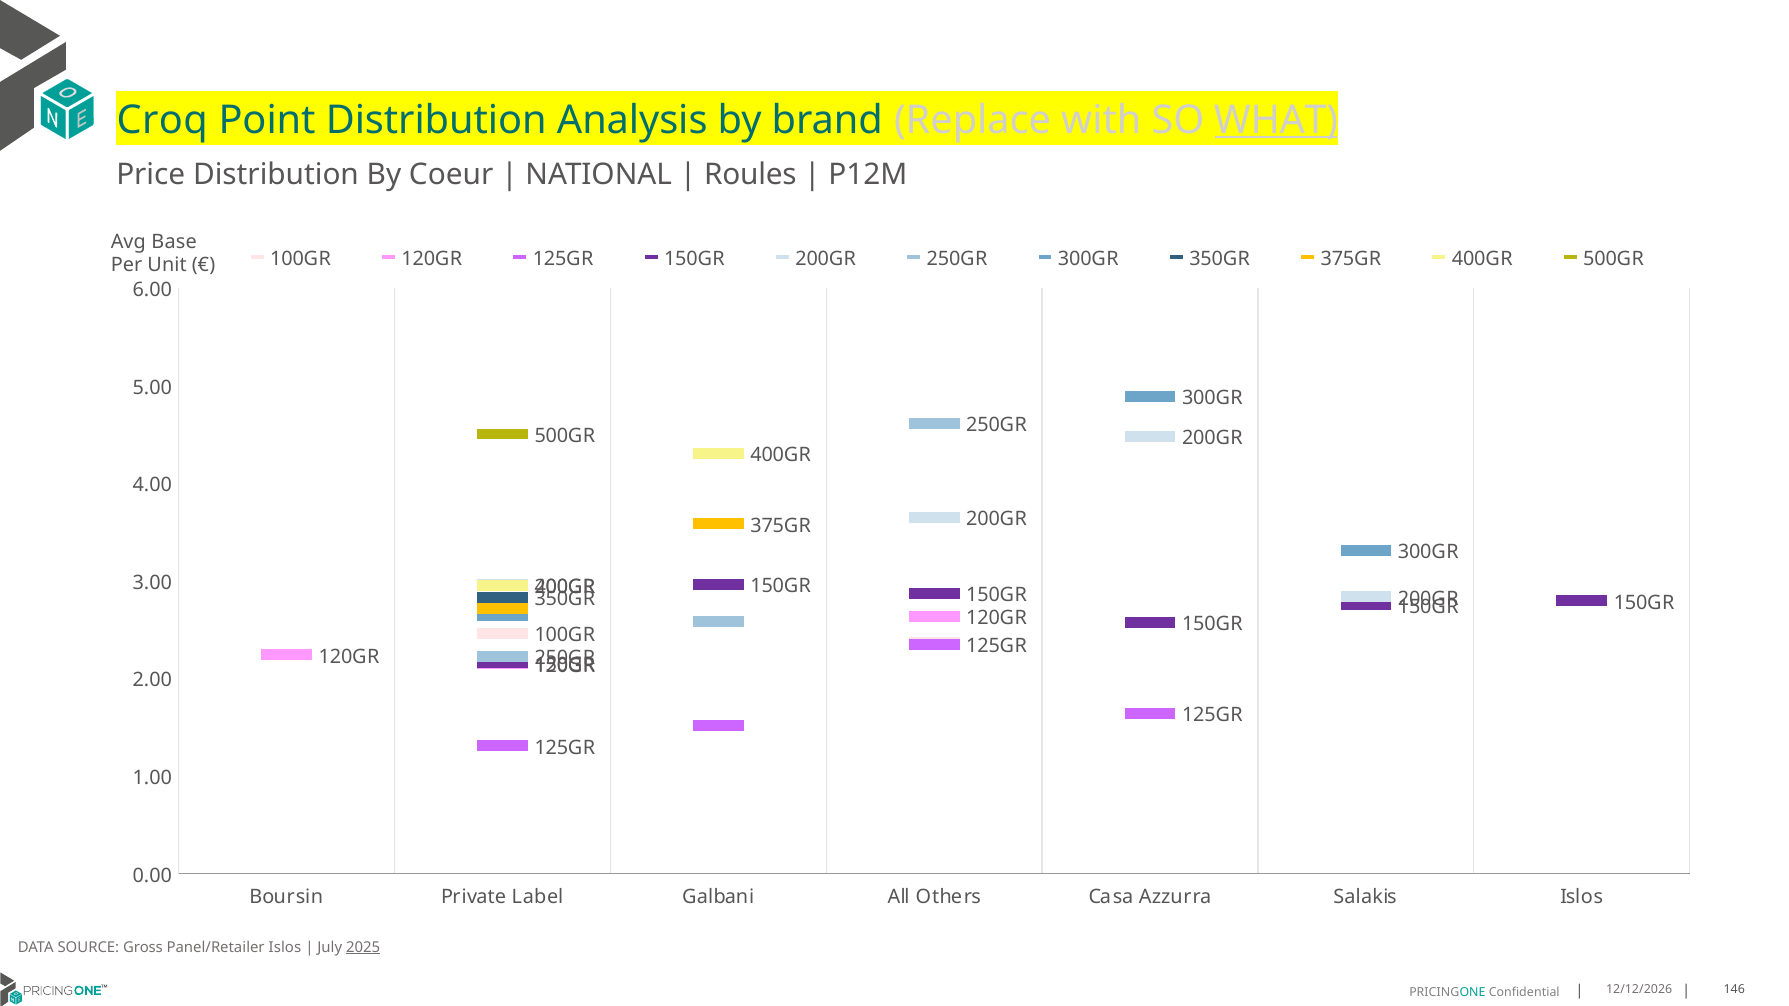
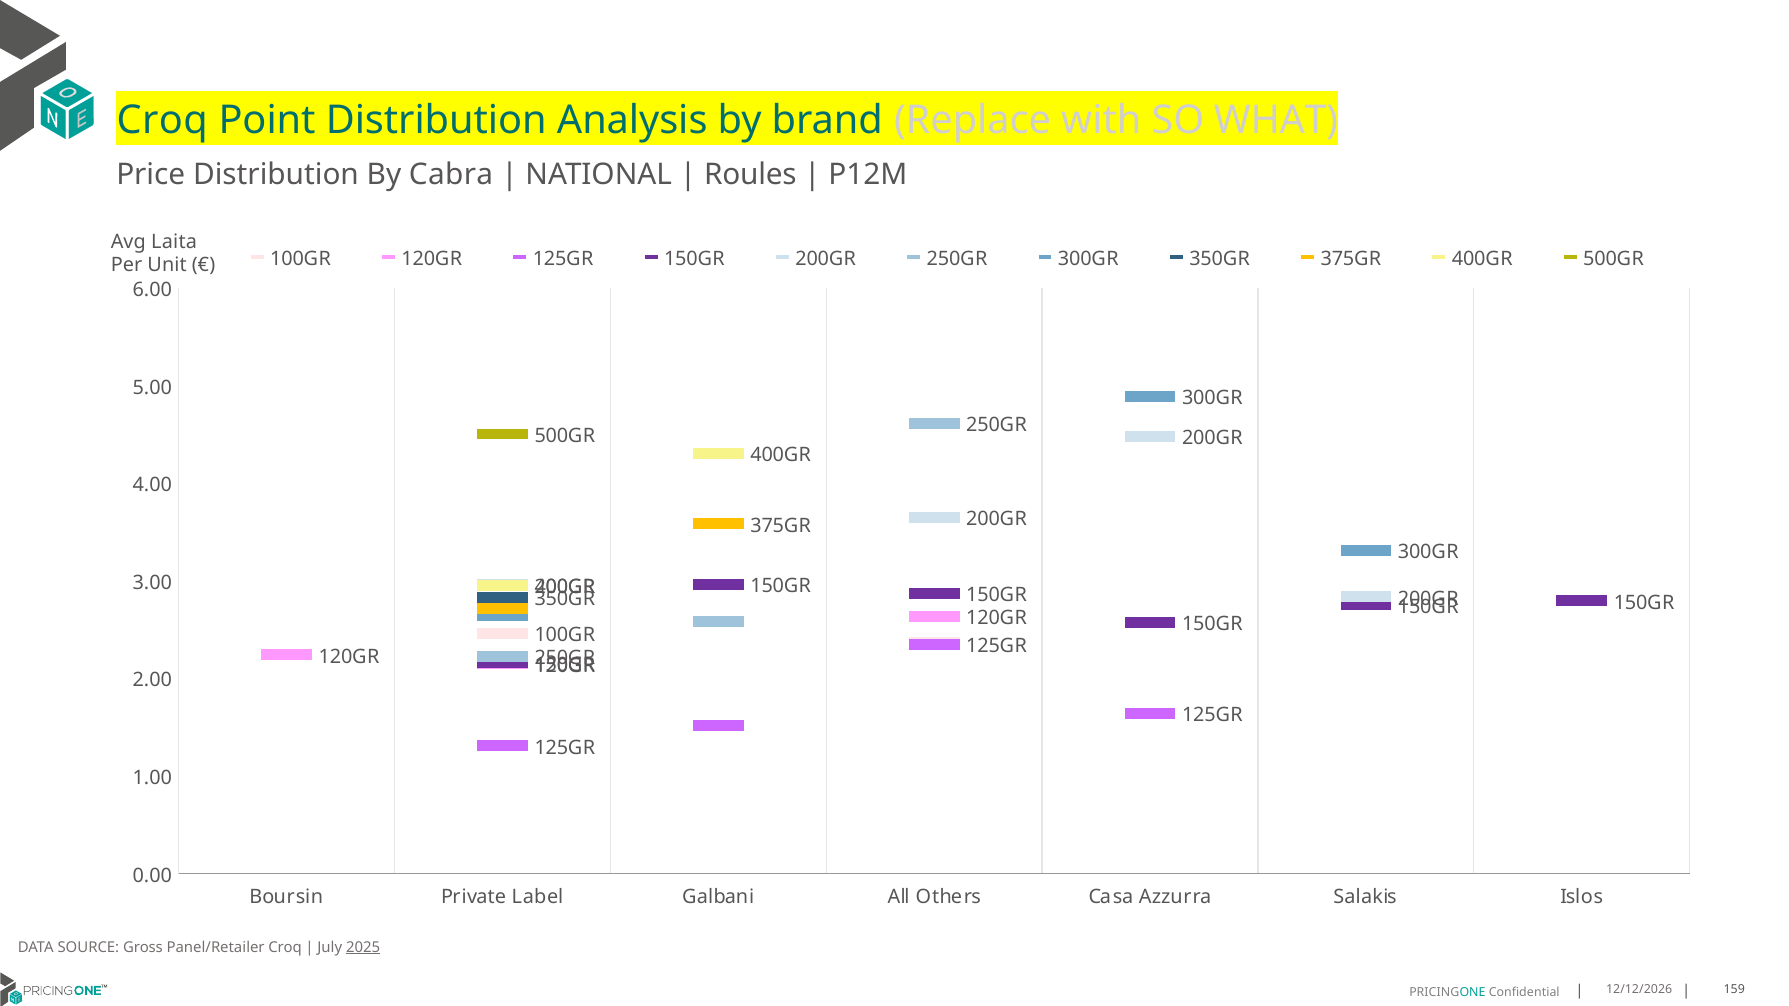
WHAT underline: present -> none (1276, 120)
Coeur: Coeur -> Cabra (451, 174)
Base: Base -> Laita (174, 242)
Panel/Retailer Islos: Islos -> Croq (285, 948)
146: 146 -> 159 (1734, 989)
